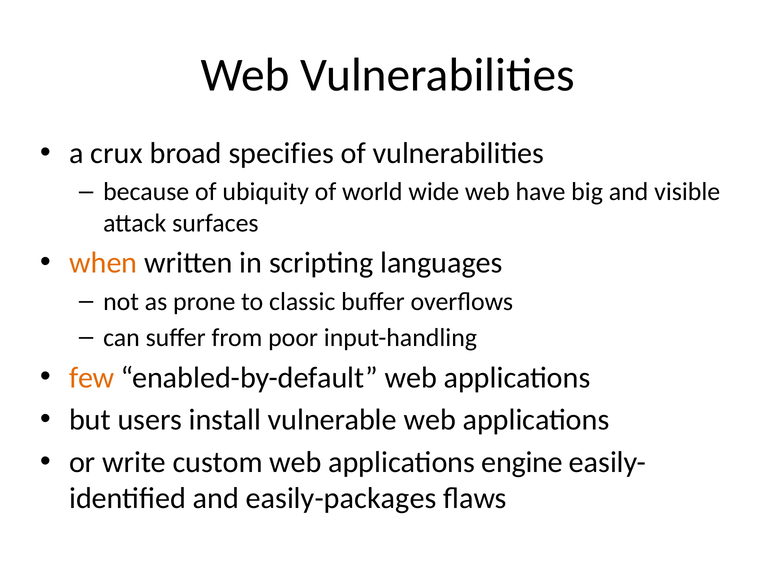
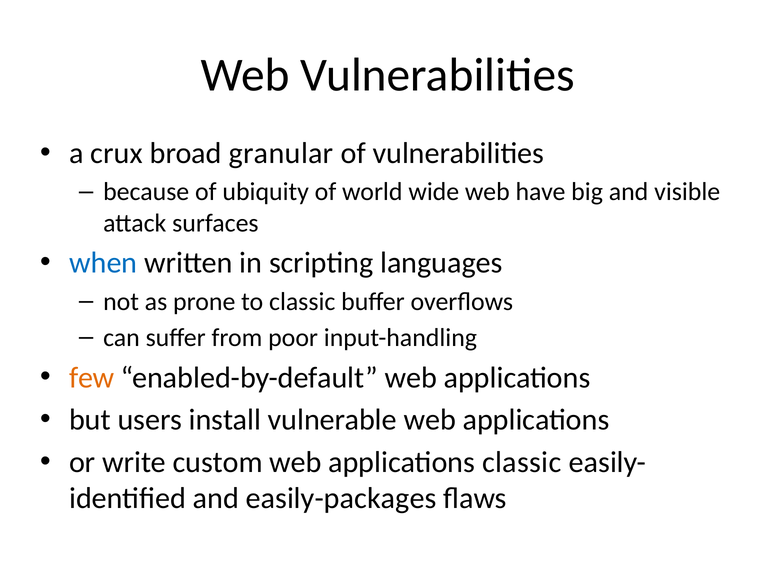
specifies: specifies -> granular (281, 153)
when colour: orange -> blue (103, 263)
applications engine: engine -> classic (522, 462)
